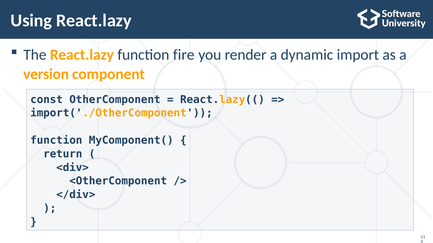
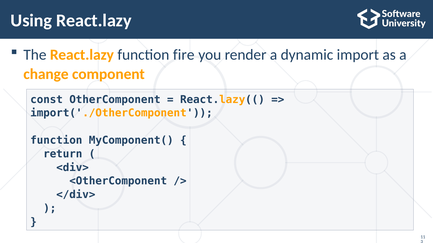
version: version -> change (46, 74)
